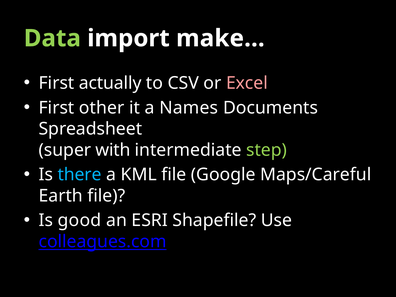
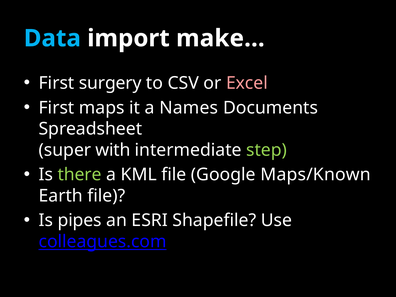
Data colour: light green -> light blue (52, 38)
actually: actually -> surgery (110, 83)
other: other -> maps (102, 108)
there colour: light blue -> light green (80, 175)
Maps/Careful: Maps/Careful -> Maps/Known (316, 175)
good: good -> pipes (80, 220)
